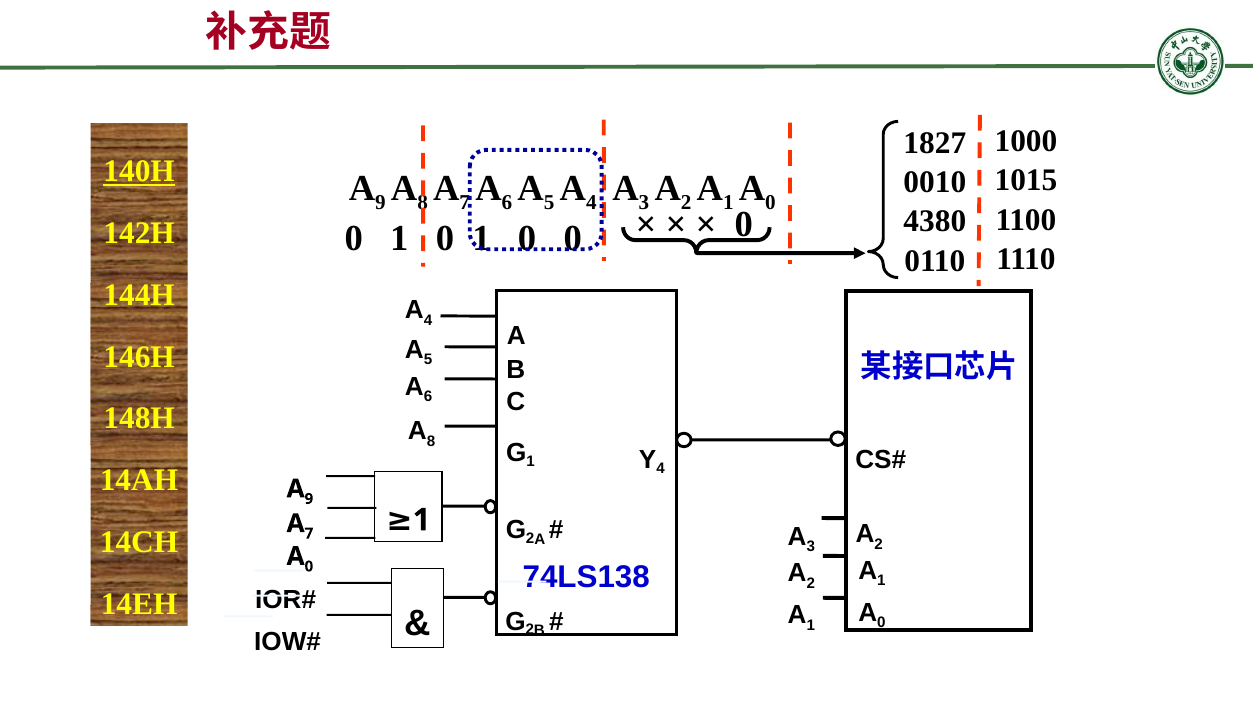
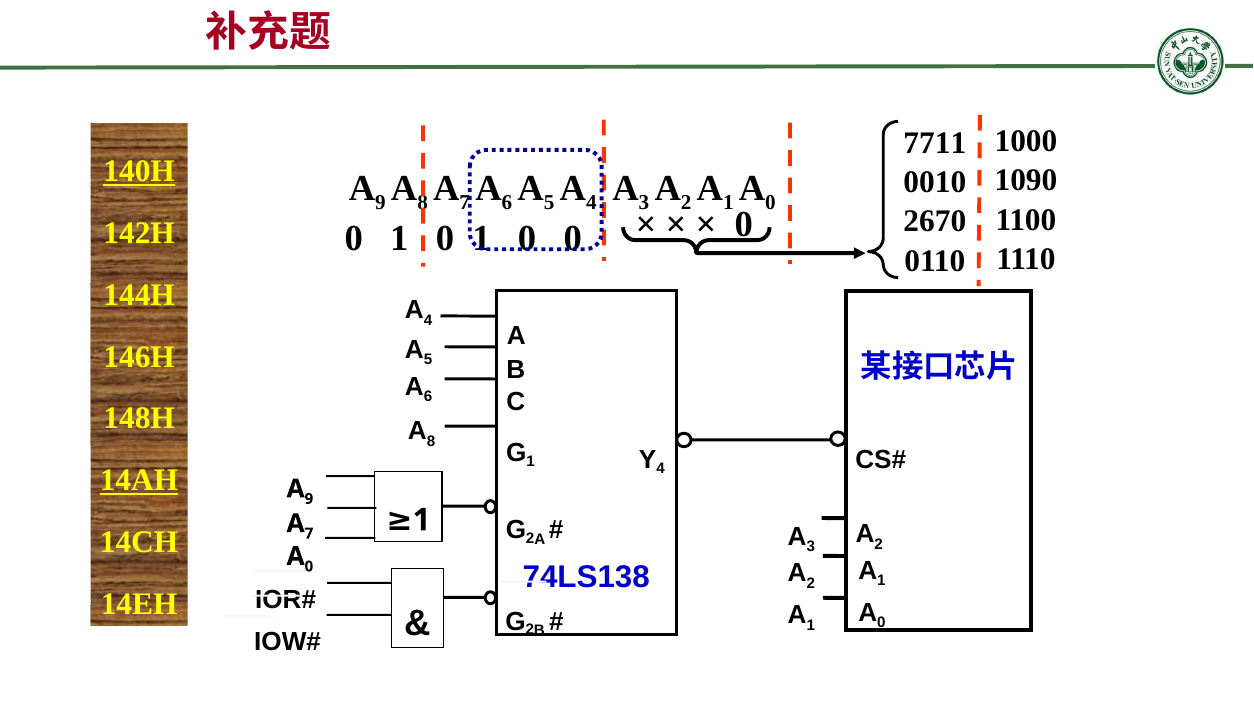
1827: 1827 -> 7711 (935, 143)
1015: 1015 -> 1090 (1026, 180)
4380: 4380 -> 2670 (935, 221)
14AH underline: none -> present (139, 480)
